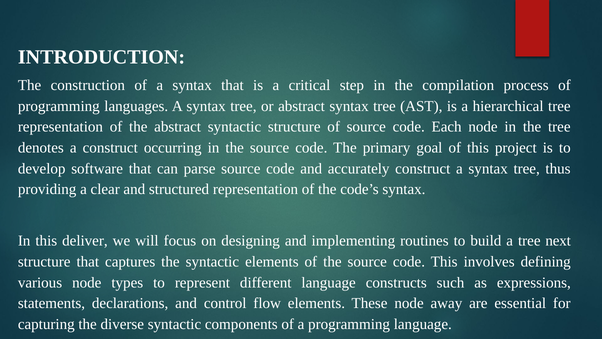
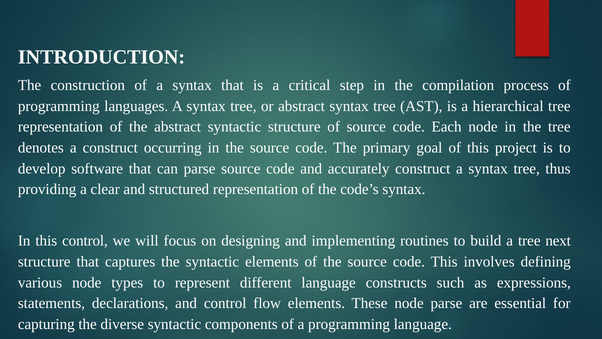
this deliver: deliver -> control (85, 241)
node away: away -> parse (446, 303)
